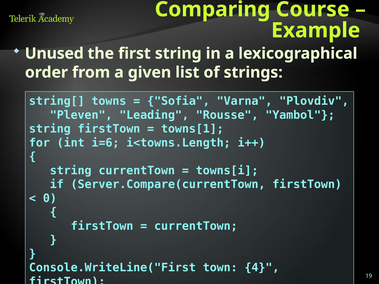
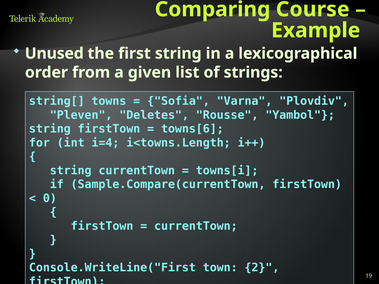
Leading: Leading -> Deletes (154, 115)
towns[1: towns[1 -> towns[6 (192, 129)
i=6: i=6 -> i=4 (105, 143)
Server.Compare(currentTown: Server.Compare(currentTown -> Sample.Compare(currentTown (168, 185)
4: 4 -> 2 (262, 268)
